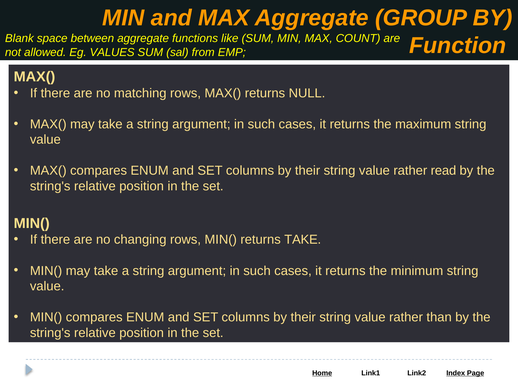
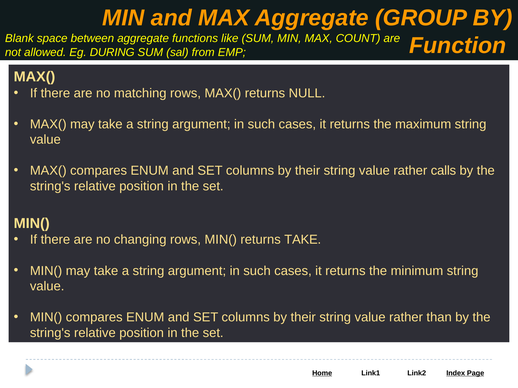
VALUES: VALUES -> DURING (112, 52)
read: read -> calls (443, 171)
